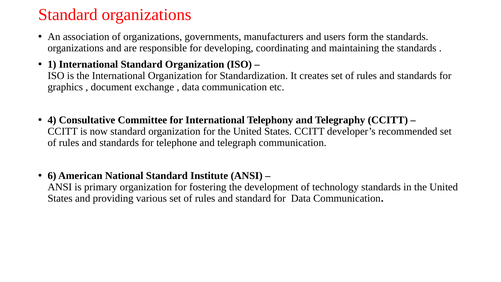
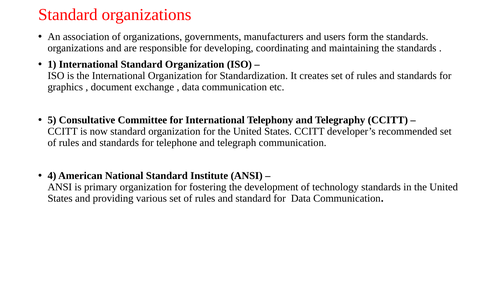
4: 4 -> 5 (52, 120)
6: 6 -> 4 (52, 176)
